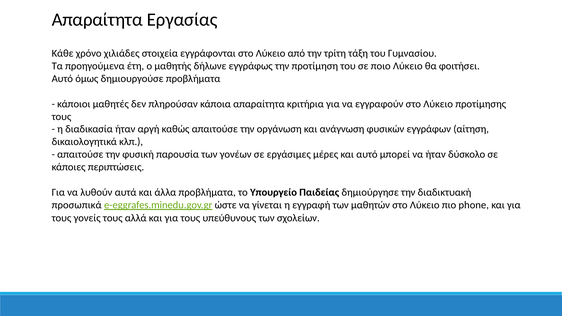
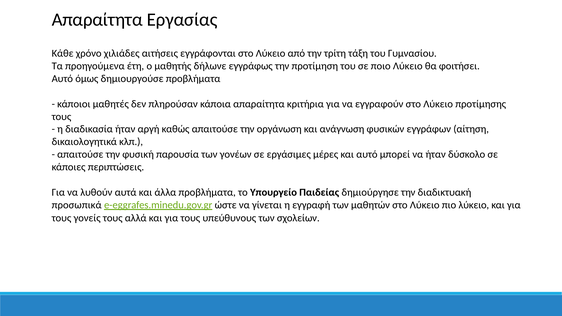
στοιχεία: στοιχεία -> αιτήσεις (160, 53)
πιο phone: phone -> λύκειο (474, 205)
